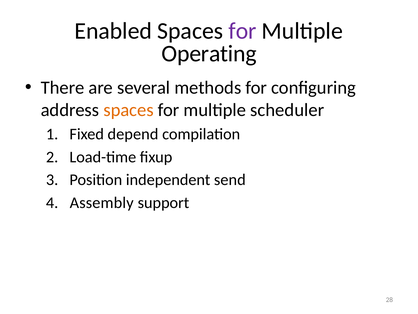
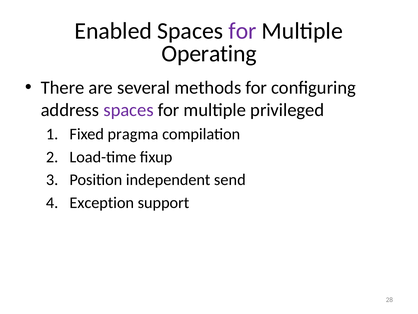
spaces colour: orange -> purple (129, 110)
scheduler: scheduler -> privileged (287, 110)
depend: depend -> pragma (133, 134)
Assembly: Assembly -> Exception (102, 202)
